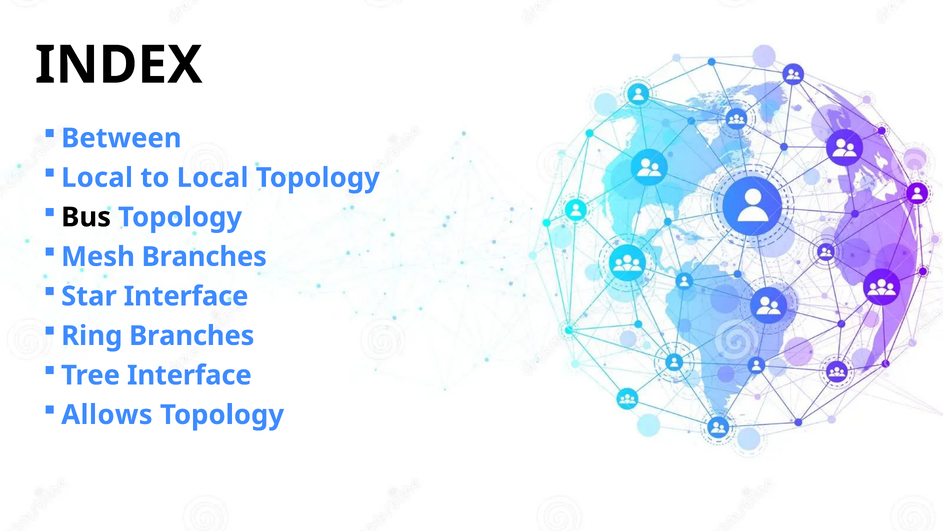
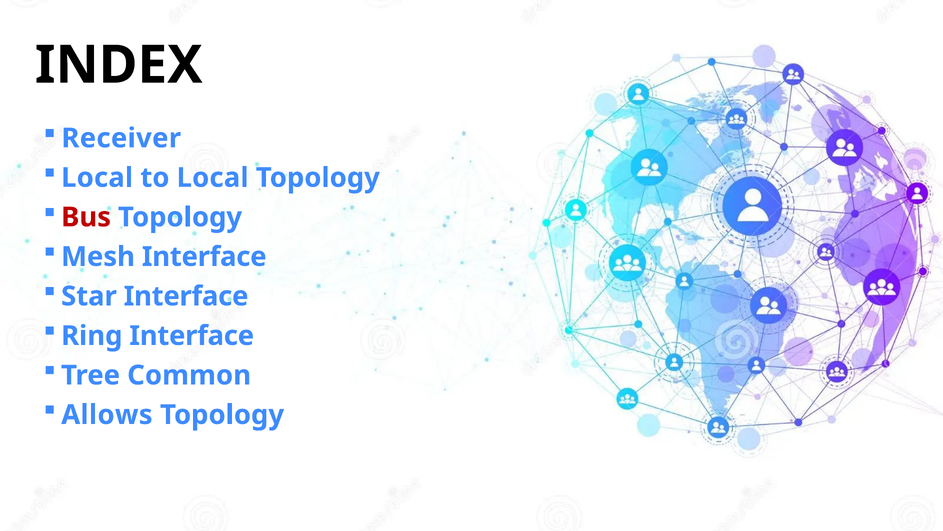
Between: Between -> Receiver (121, 138)
Bus colour: black -> red (86, 217)
Mesh Branches: Branches -> Interface (204, 257)
Ring Branches: Branches -> Interface (192, 335)
Tree Interface: Interface -> Common (189, 375)
